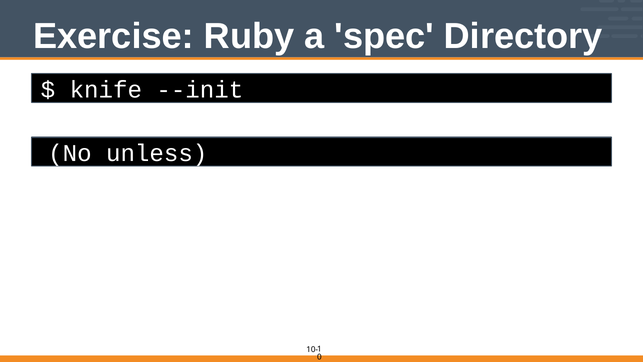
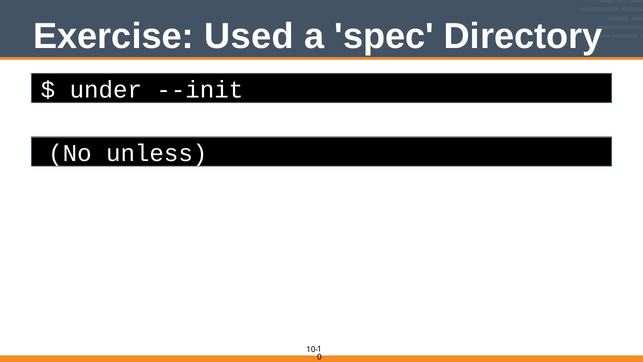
Ruby: Ruby -> Used (249, 36)
knife: knife -> under (106, 89)
